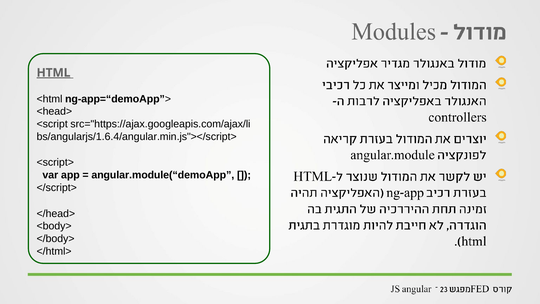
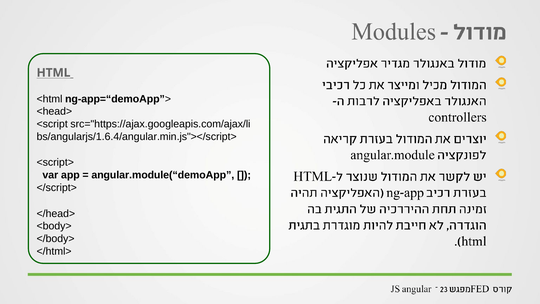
HTML underline: present -> none (54, 73)
